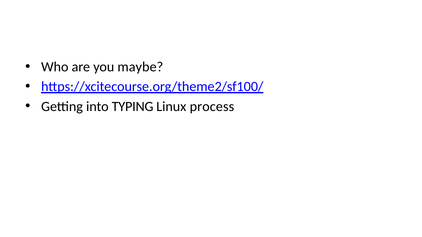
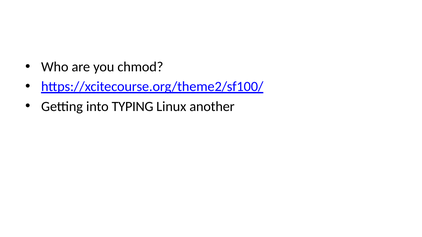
maybe: maybe -> chmod (140, 67)
process: process -> another (212, 107)
